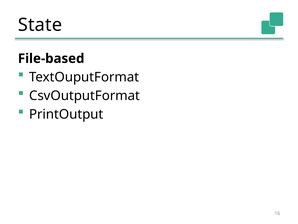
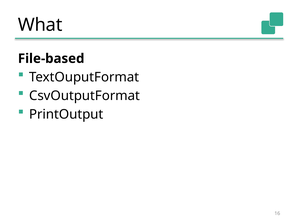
State: State -> What (40, 25)
